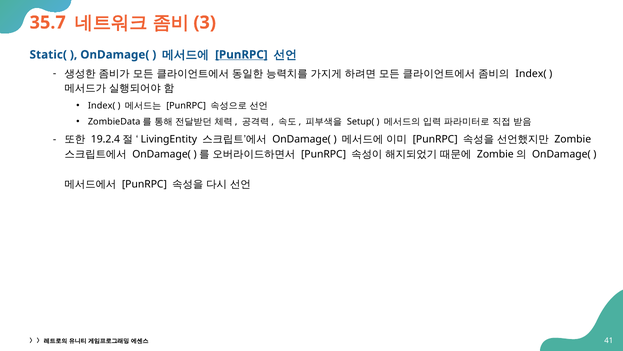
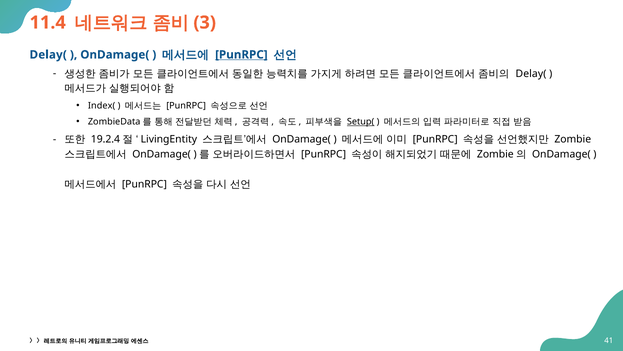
35.7: 35.7 -> 11.4 (48, 23)
Static(: Static( -> Delay( (48, 55)
Index(: Index( -> Delay( (531, 73)
Setup( underline: none -> present (361, 122)
